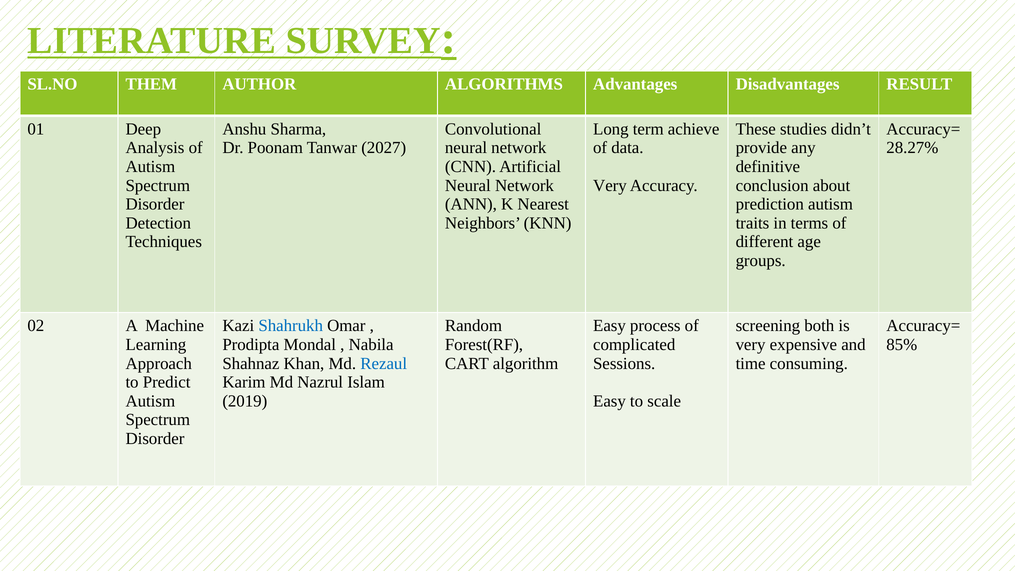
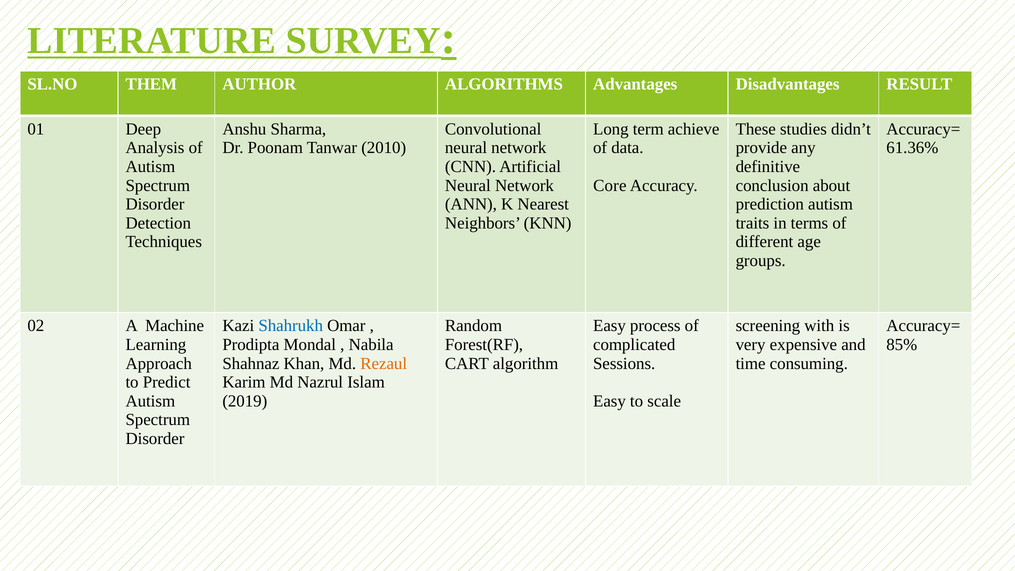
2027: 2027 -> 2010 (384, 148)
28.27%: 28.27% -> 61.36% (912, 148)
Very: Very -> Core (610, 185)
both: both -> with (819, 326)
Rezaul colour: blue -> orange (384, 363)
